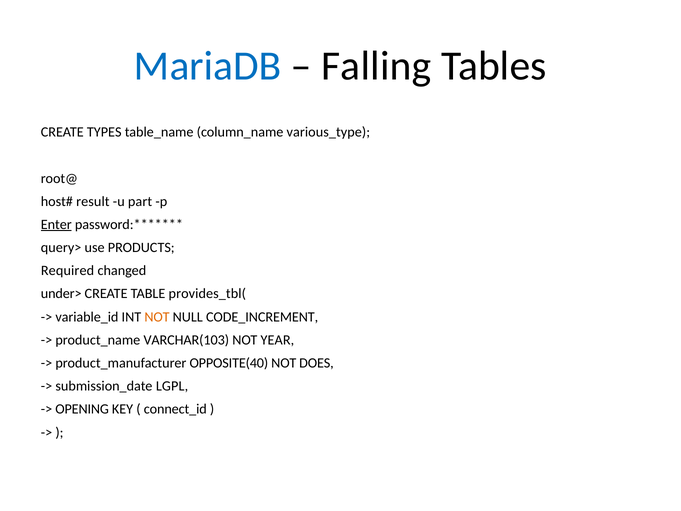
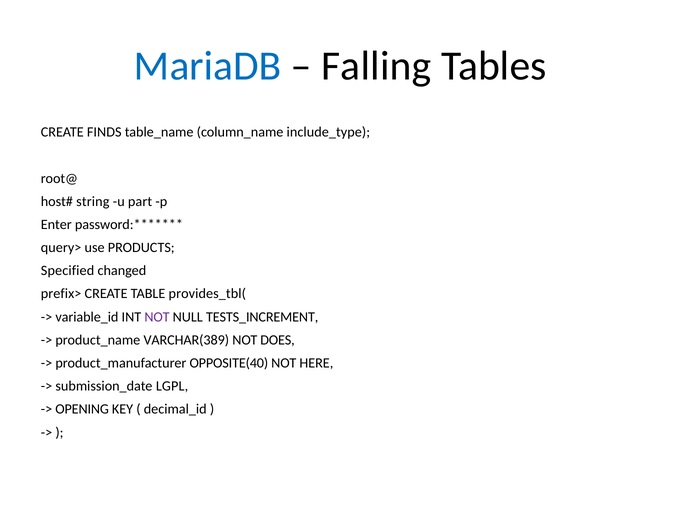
TYPES: TYPES -> FINDS (104, 132)
various_type: various_type -> include_type (328, 132)
result: result -> string (93, 201)
Enter underline: present -> none (56, 224)
Required: Required -> Specified (68, 271)
under>: under> -> prefix> (61, 294)
NOT colour: orange -> purple (157, 317)
CODE_INCREMENT: CODE_INCREMENT -> TESTS_INCREMENT (262, 317)
VARCHAR(103: VARCHAR(103 -> VARCHAR(389 (186, 340)
YEAR: YEAR -> DOES (278, 340)
DOES: DOES -> HERE (316, 363)
connect_id: connect_id -> decimal_id (175, 409)
